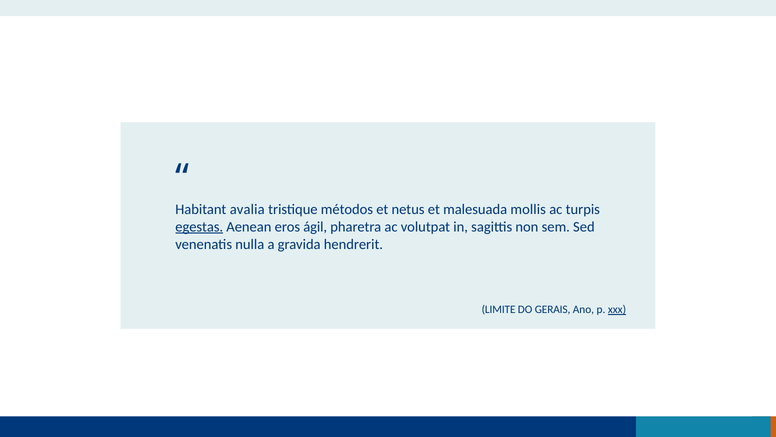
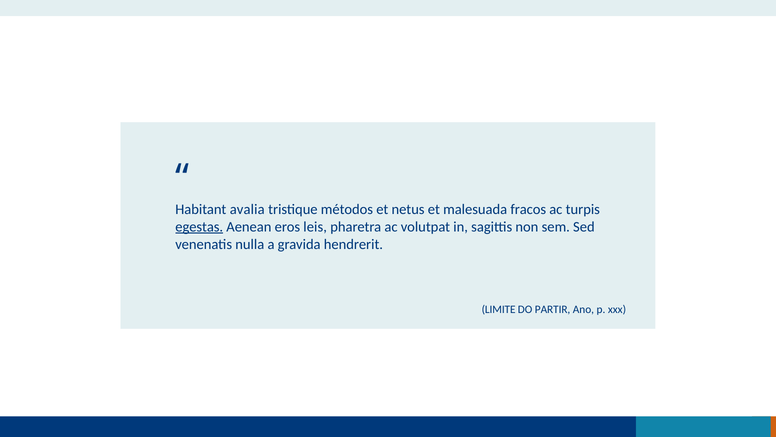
mollis: mollis -> fracos (528, 209)
ágil: ágil -> leis (315, 227)
GERAIS: GERAIS -> PARTIR (553, 309)
xxx underline: present -> none (617, 309)
